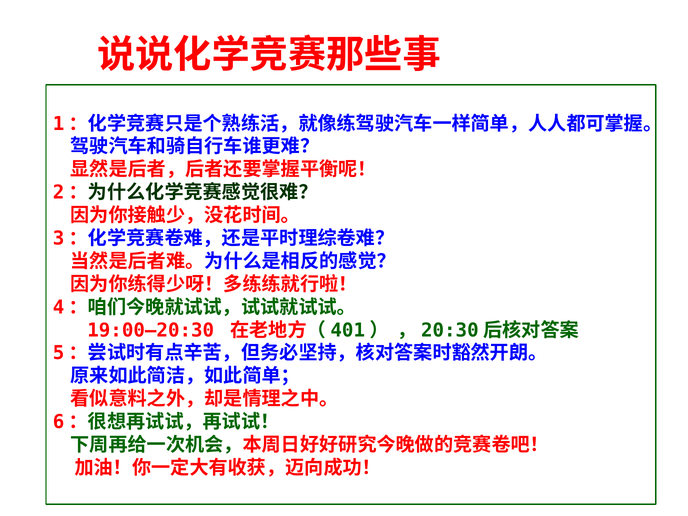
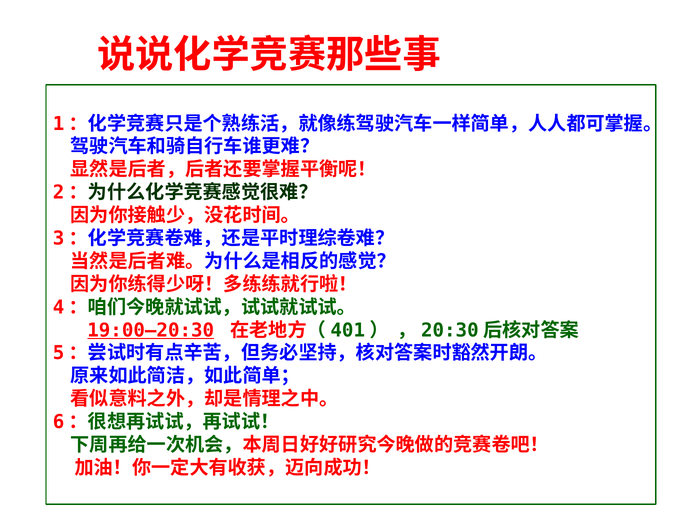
19:00—20:30 underline: none -> present (151, 330)
